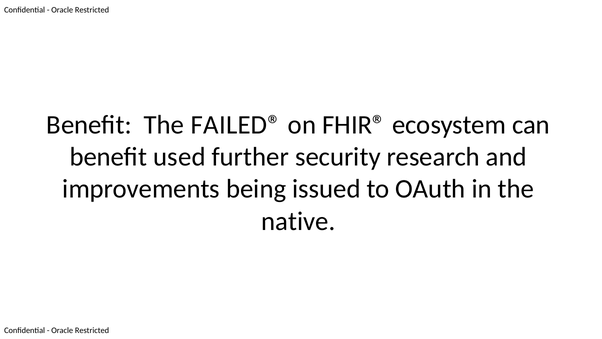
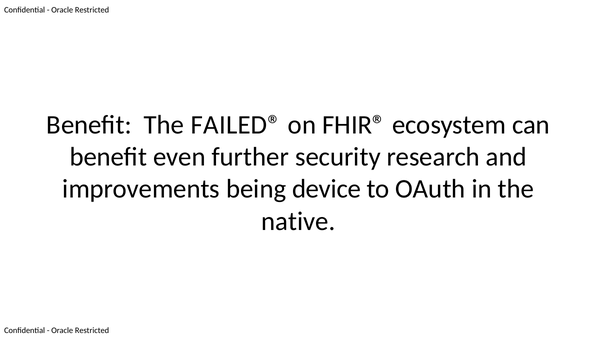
used: used -> even (179, 157)
issued: issued -> device (327, 189)
